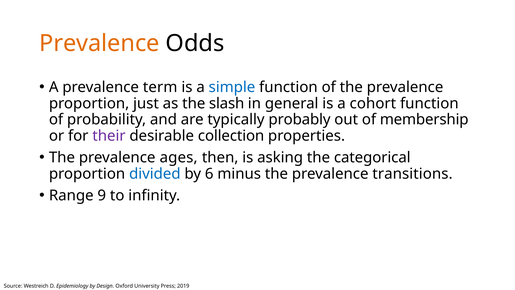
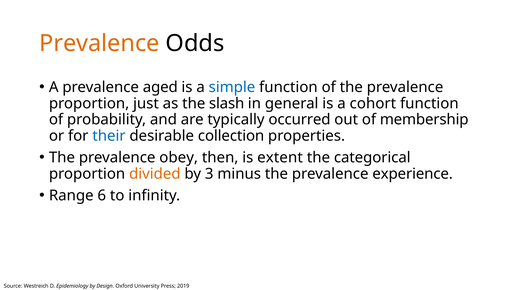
term: term -> aged (160, 87)
probably: probably -> occurred (300, 120)
their colour: purple -> blue (109, 136)
ages: ages -> obey (179, 157)
asking: asking -> extent (280, 157)
divided colour: blue -> orange (155, 174)
6: 6 -> 3 (209, 174)
transitions: transitions -> experience (413, 174)
9: 9 -> 6 (102, 195)
